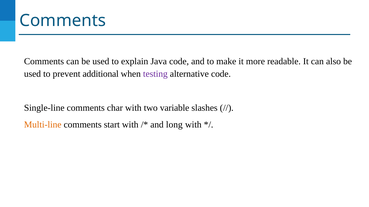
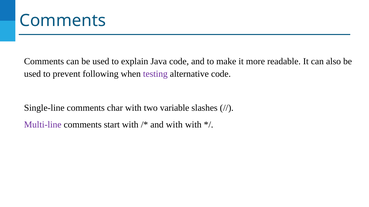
additional: additional -> following (101, 74)
Multi-line colour: orange -> purple (43, 125)
and long: long -> with (174, 125)
